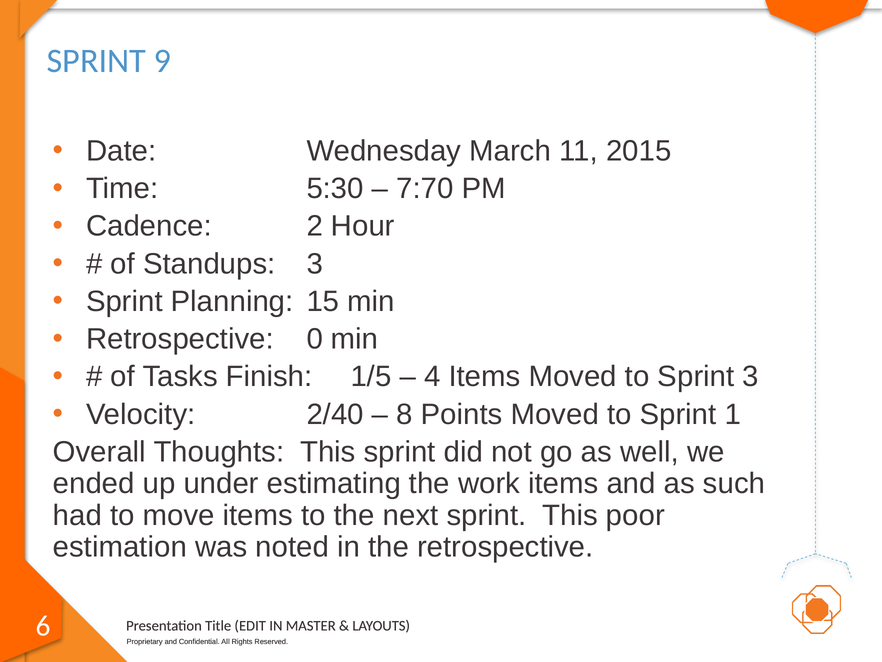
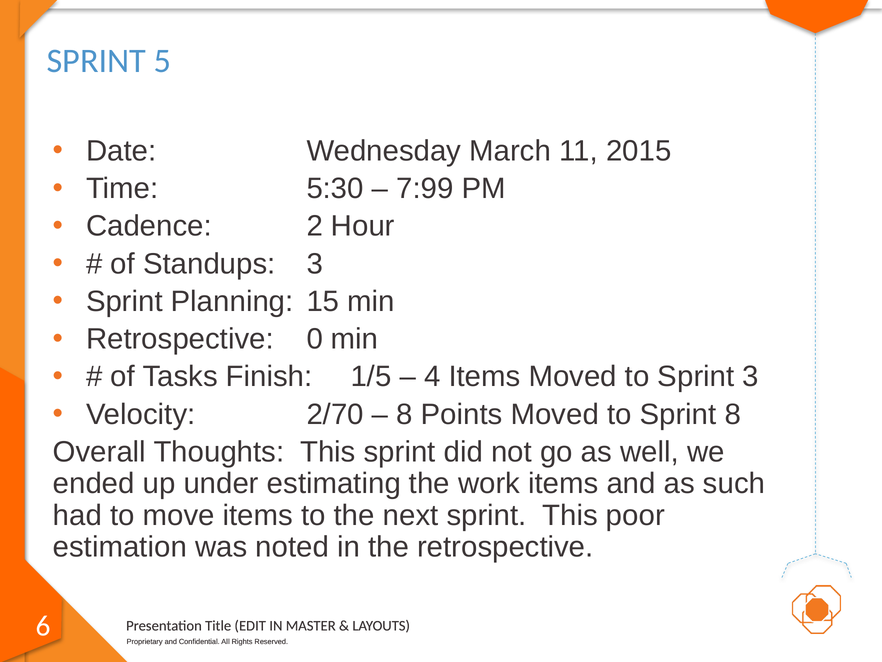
9: 9 -> 5 (162, 61)
7:70: 7:70 -> 7:99 (425, 188)
2/40: 2/40 -> 2/70 (335, 414)
Sprint 1: 1 -> 8 (733, 414)
